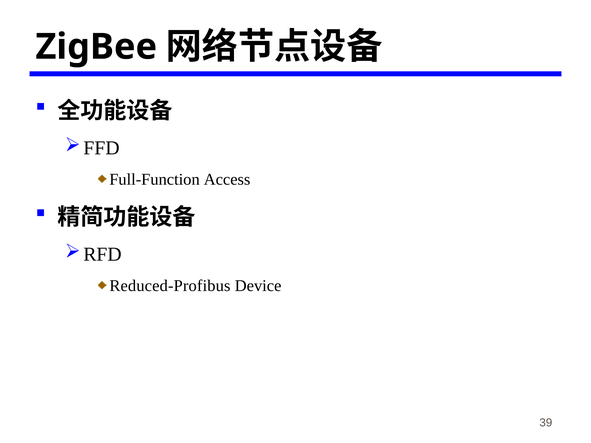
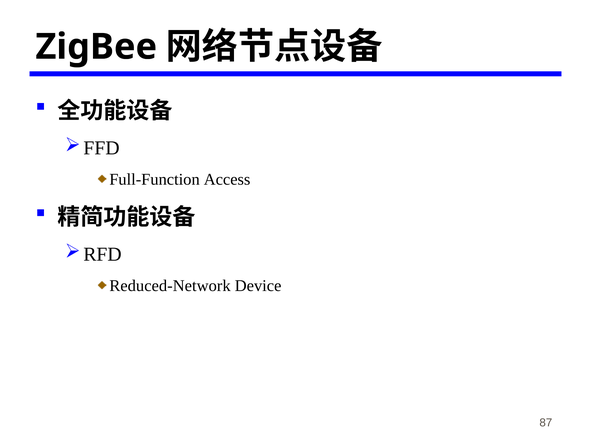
Reduced-Profibus: Reduced-Profibus -> Reduced-Network (170, 286)
39: 39 -> 87 (546, 423)
